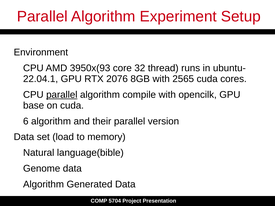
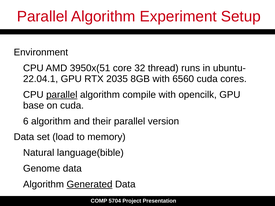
3950x(93: 3950x(93 -> 3950x(51 (90, 68)
2076: 2076 -> 2035 (117, 79)
2565: 2565 -> 6560 (183, 79)
Generated underline: none -> present (90, 184)
